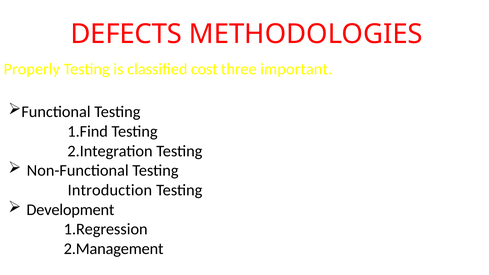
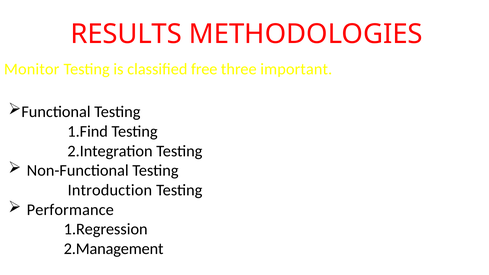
DEFECTS: DEFECTS -> RESULTS (126, 34)
Properly: Properly -> Monitor (32, 69)
cost: cost -> free (204, 69)
Development: Development -> Performance (70, 210)
